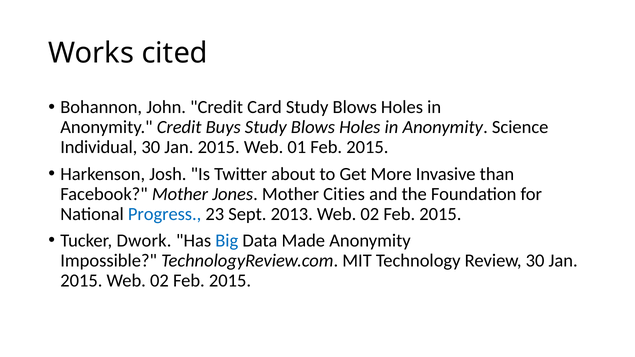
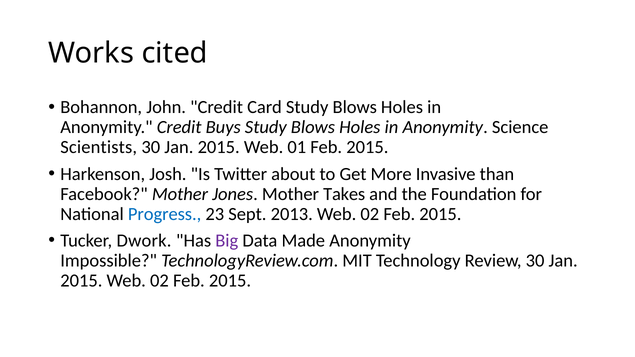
Individual: Individual -> Scientists (99, 147)
Cities: Cities -> Takes (344, 194)
Big colour: blue -> purple (227, 241)
